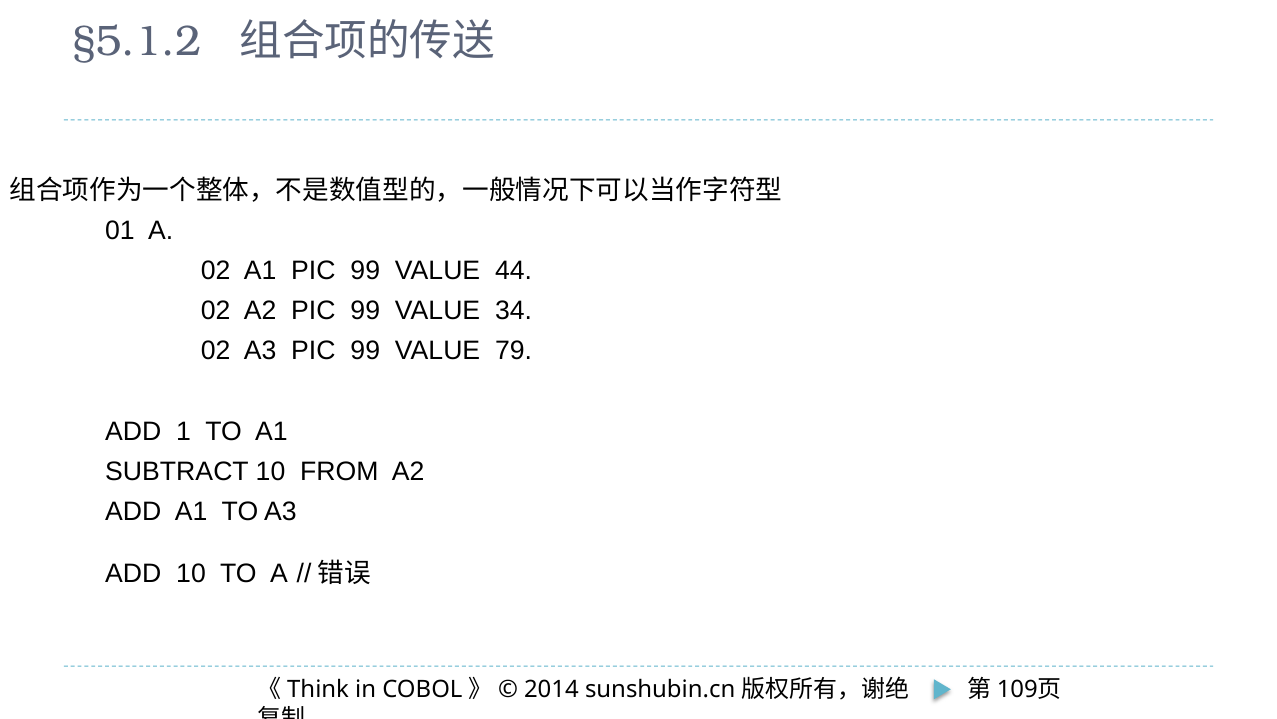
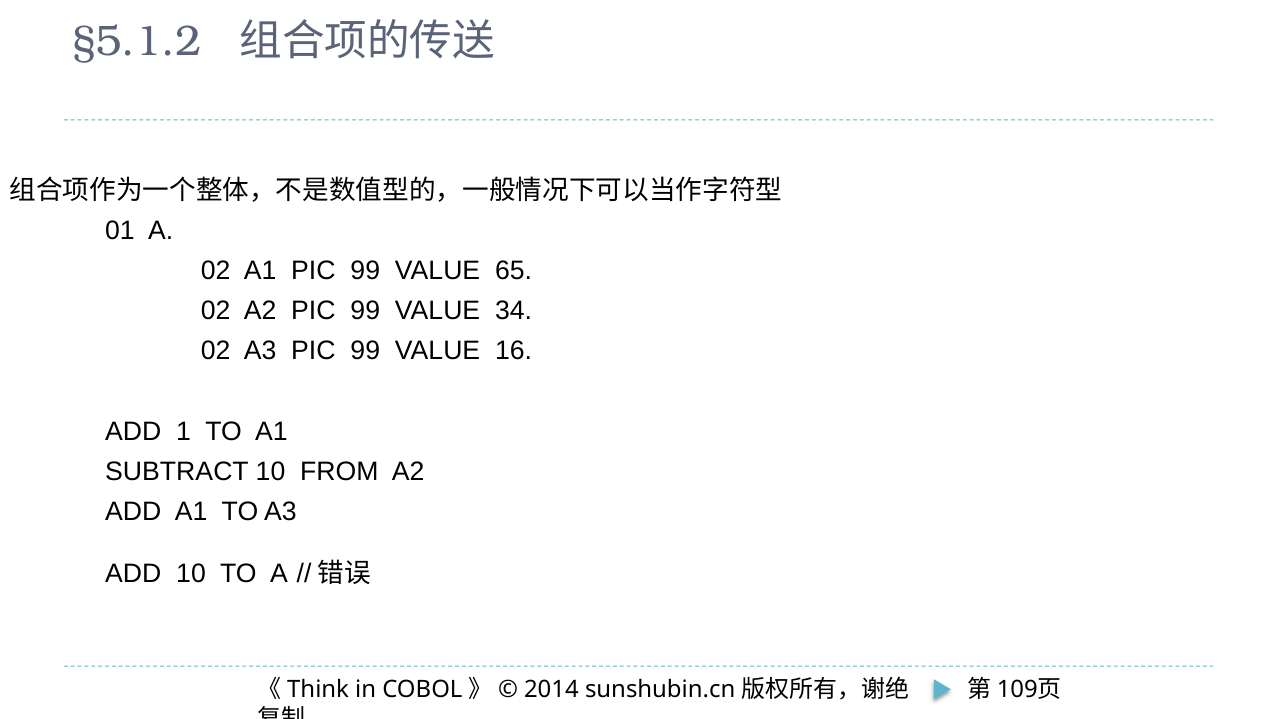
44: 44 -> 65 (514, 270)
79: 79 -> 16 (514, 350)
